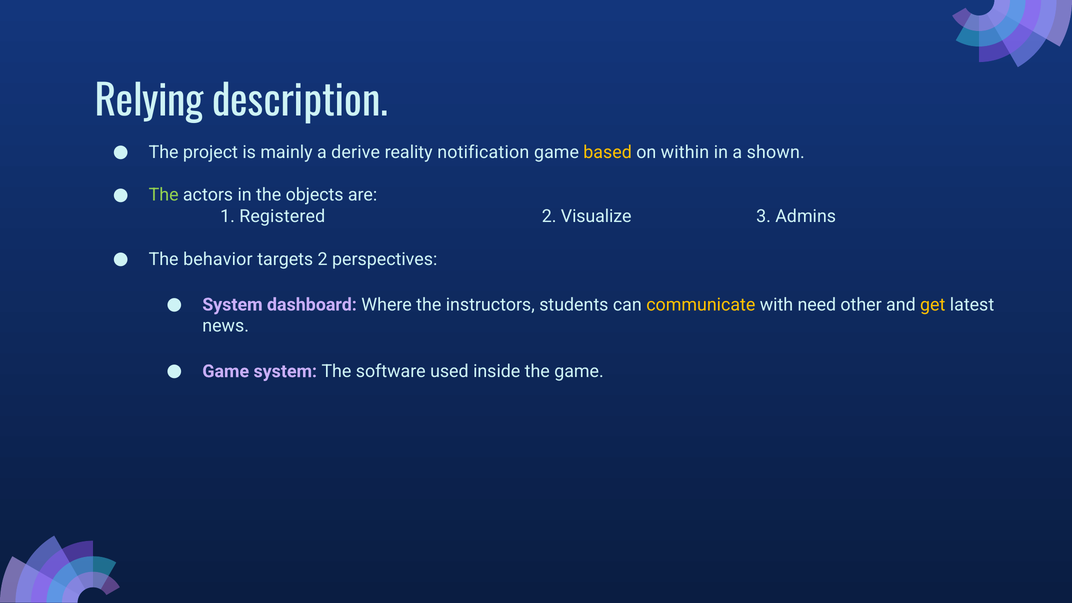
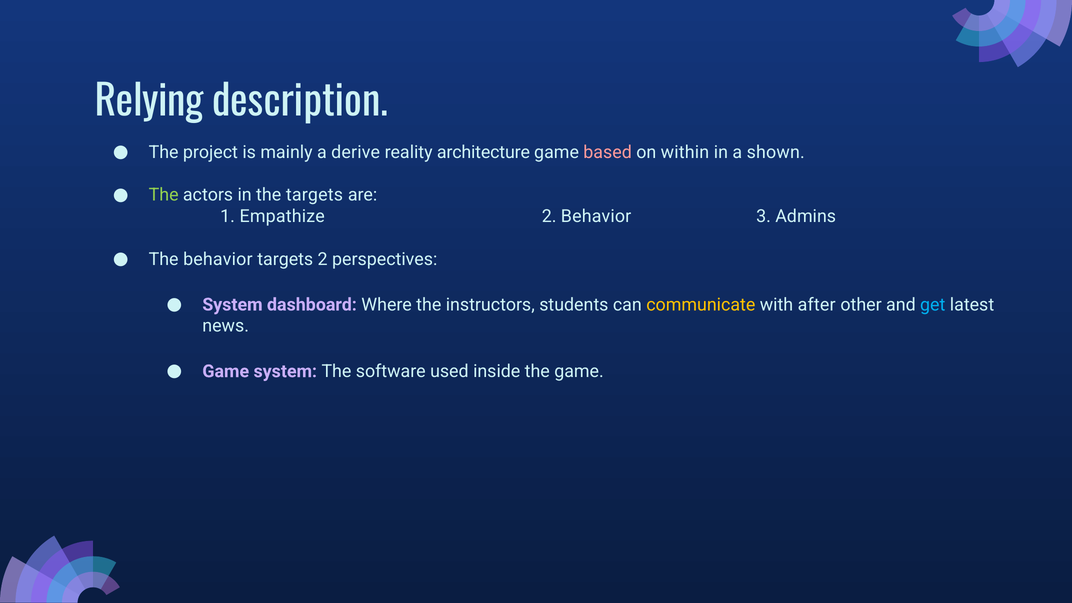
notification: notification -> architecture (483, 152)
based colour: yellow -> pink (608, 152)
the objects: objects -> targets (314, 195)
Registered: Registered -> Empathize (282, 217)
2 Visualize: Visualize -> Behavior (596, 217)
need: need -> after (817, 305)
get colour: yellow -> light blue (933, 305)
